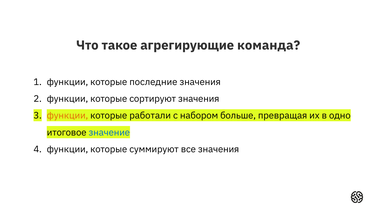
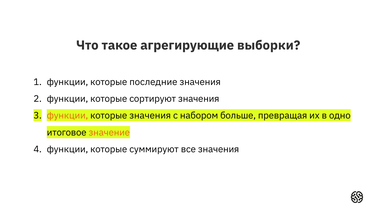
команда: команда -> выборки (269, 45)
которые работали: работали -> значения (150, 116)
значение colour: blue -> orange (109, 132)
